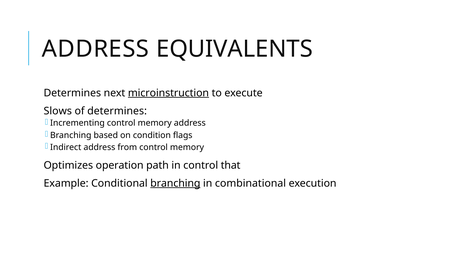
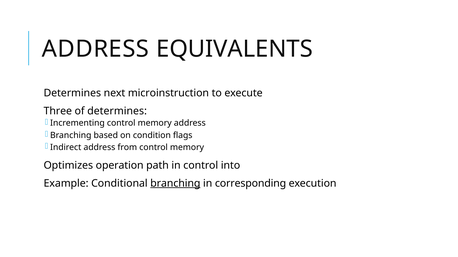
microinstruction underline: present -> none (168, 93)
Slows: Slows -> Three (58, 111)
that: that -> into (231, 166)
combinational: combinational -> corresponding (251, 184)
